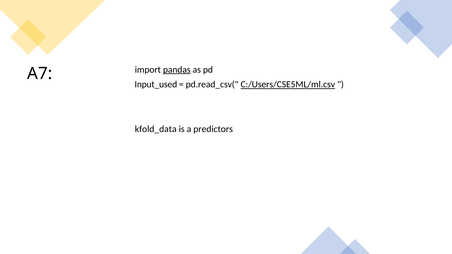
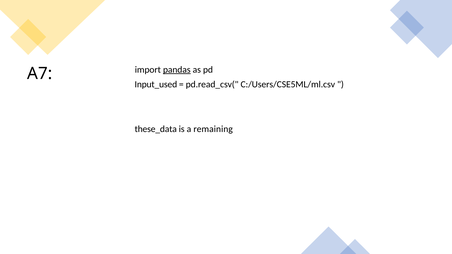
C:/Users/CSE5ML/ml.csv underline: present -> none (288, 85)
kfold_data: kfold_data -> these_data (156, 129)
predictors: predictors -> remaining (213, 129)
